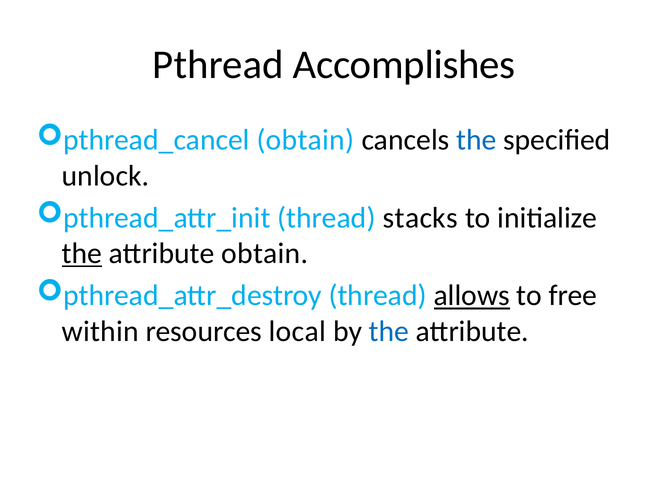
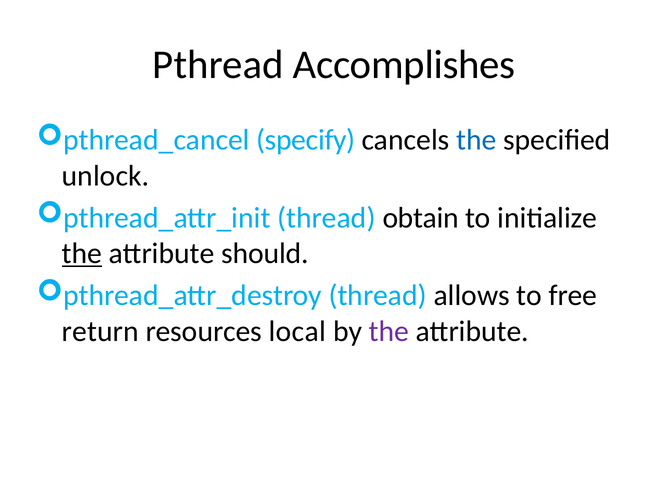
pthread_cancel obtain: obtain -> specify (306, 140)
stacks: stacks -> obtain (421, 218)
attribute obtain: obtain -> should (265, 253)
allows underline: present -> none (472, 296)
within: within -> return (100, 331)
the colour: blue -> purple (389, 331)
